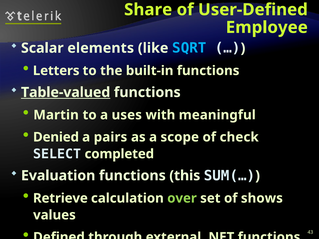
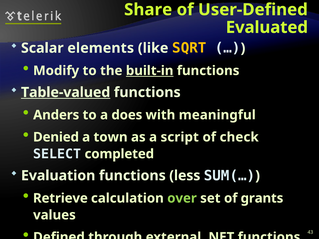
Employee: Employee -> Evaluated (267, 27)
SQRT colour: light blue -> yellow (189, 48)
Letters: Letters -> Modify (56, 71)
built-in underline: none -> present (150, 71)
Martin: Martin -> Anders (56, 115)
uses: uses -> does (127, 115)
pairs: pairs -> town (111, 137)
scope: scope -> script (180, 137)
this: this -> less (185, 176)
shows: shows -> grants (262, 198)
